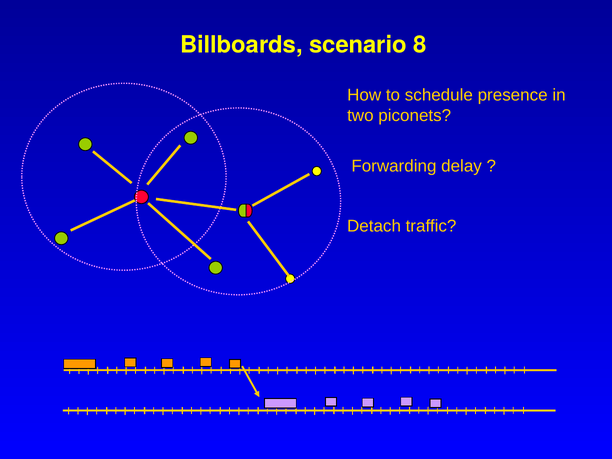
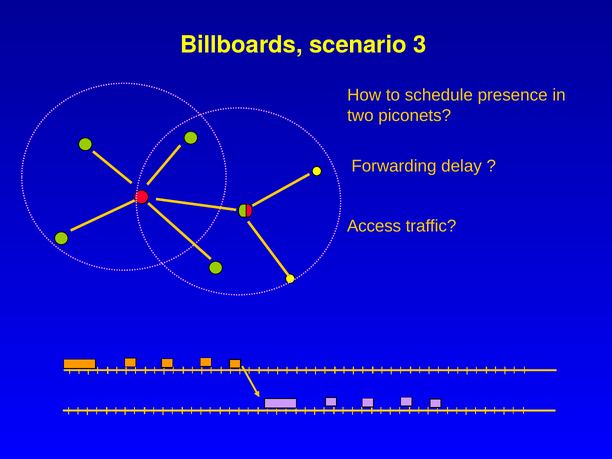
8: 8 -> 3 (420, 45)
Detach: Detach -> Access (374, 226)
